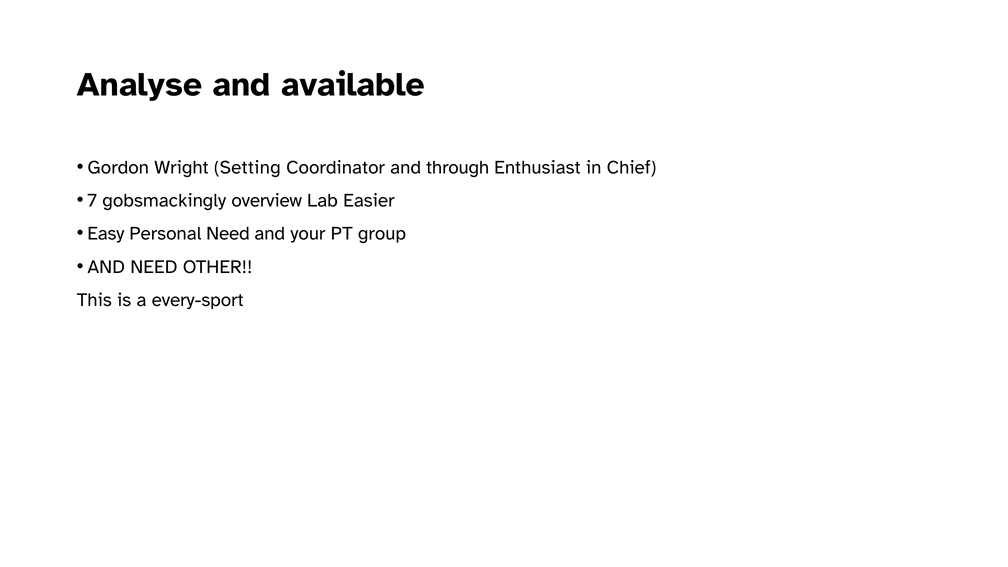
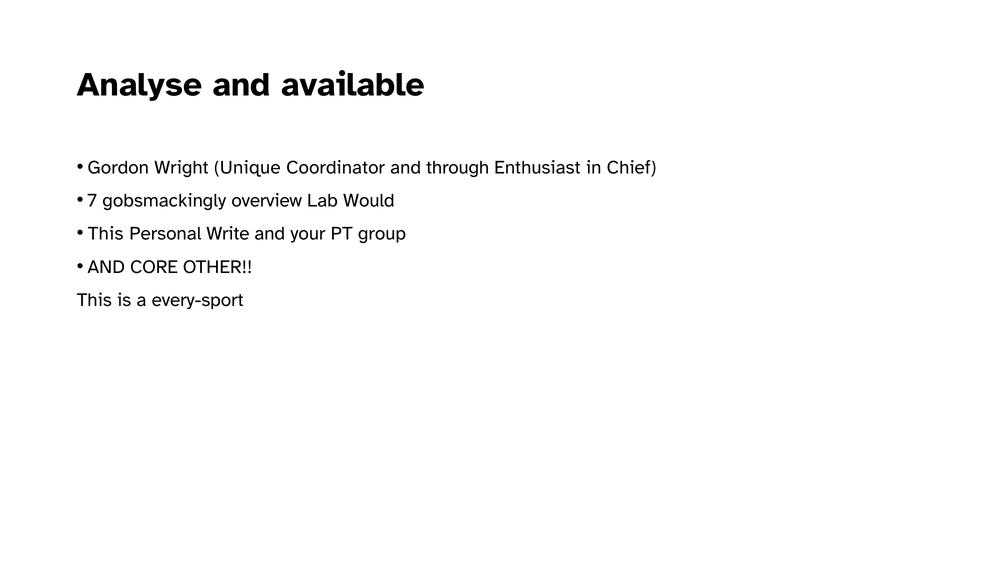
Setting: Setting -> Unique (247, 167)
Easier: Easier -> Would (369, 201)
Easy: Easy -> This (106, 234)
Personal Need: Need -> Write (228, 234)
AND NEED: NEED -> CORE (154, 267)
